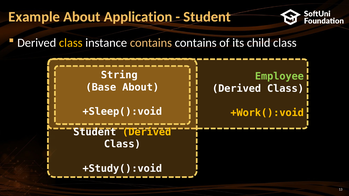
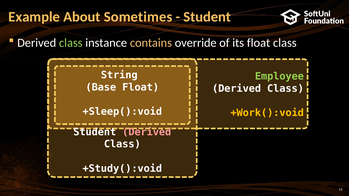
Application: Application -> Sometimes (138, 17)
class colour: yellow -> light green (71, 43)
contains contains: contains -> override (196, 43)
its child: child -> float (259, 43)
Base About: About -> Float (141, 87)
Derived colour: yellow -> pink (147, 132)
